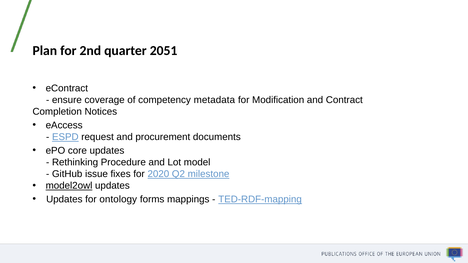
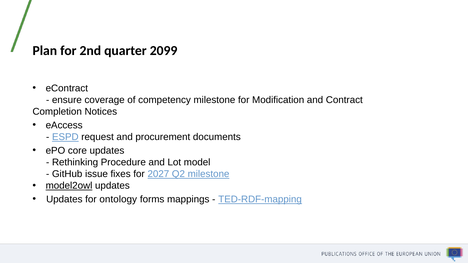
2051: 2051 -> 2099 (164, 51)
competency metadata: metadata -> milestone (214, 100)
2020: 2020 -> 2027 (158, 174)
